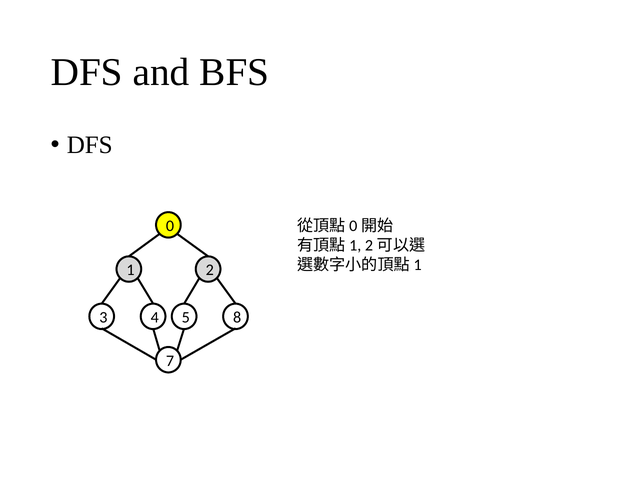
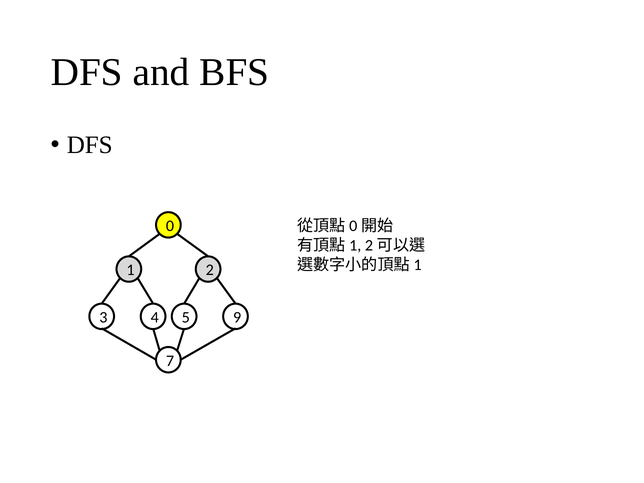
8: 8 -> 9 (237, 317)
